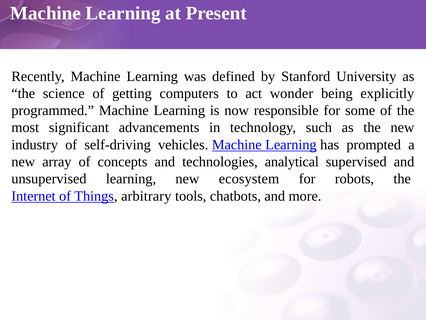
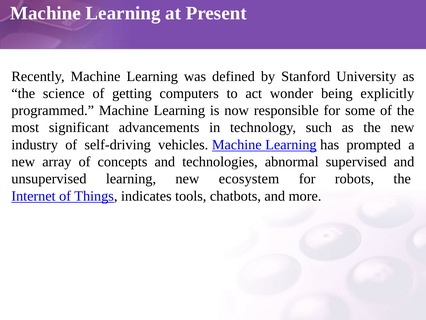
analytical: analytical -> abnormal (292, 162)
arbitrary: arbitrary -> indicates (146, 196)
